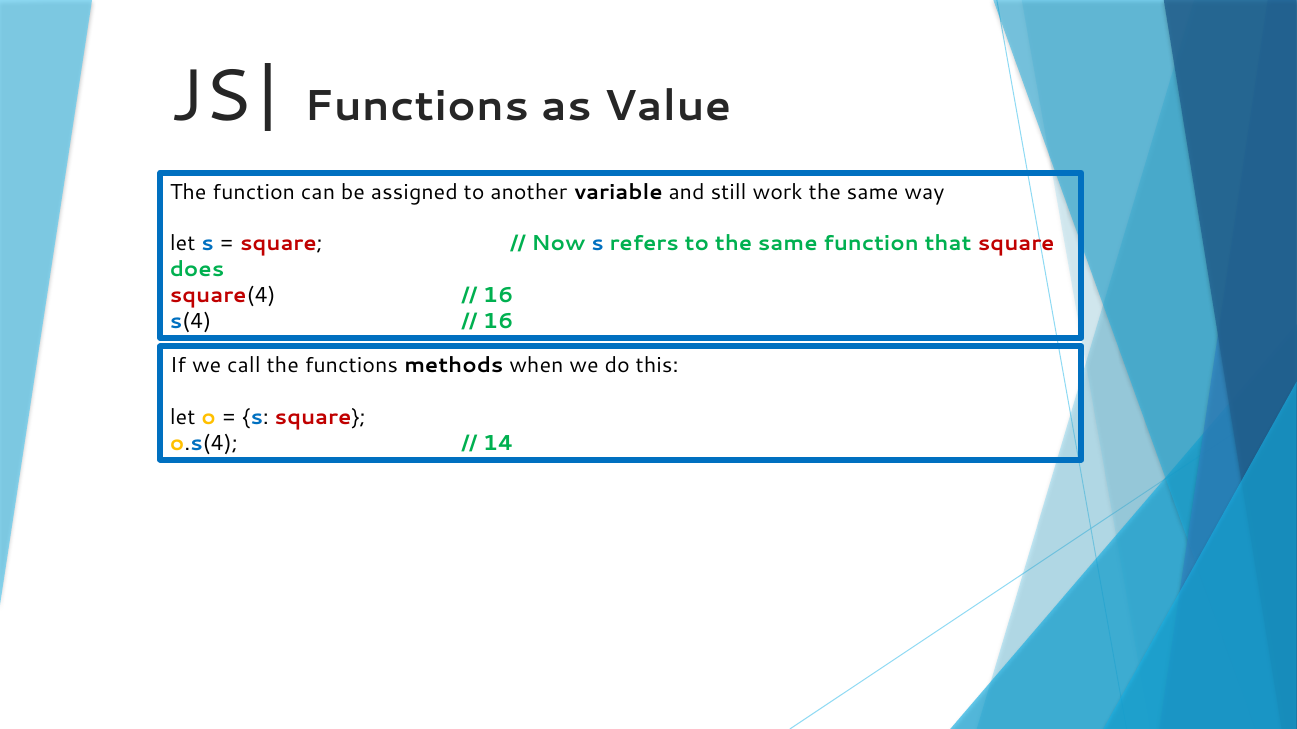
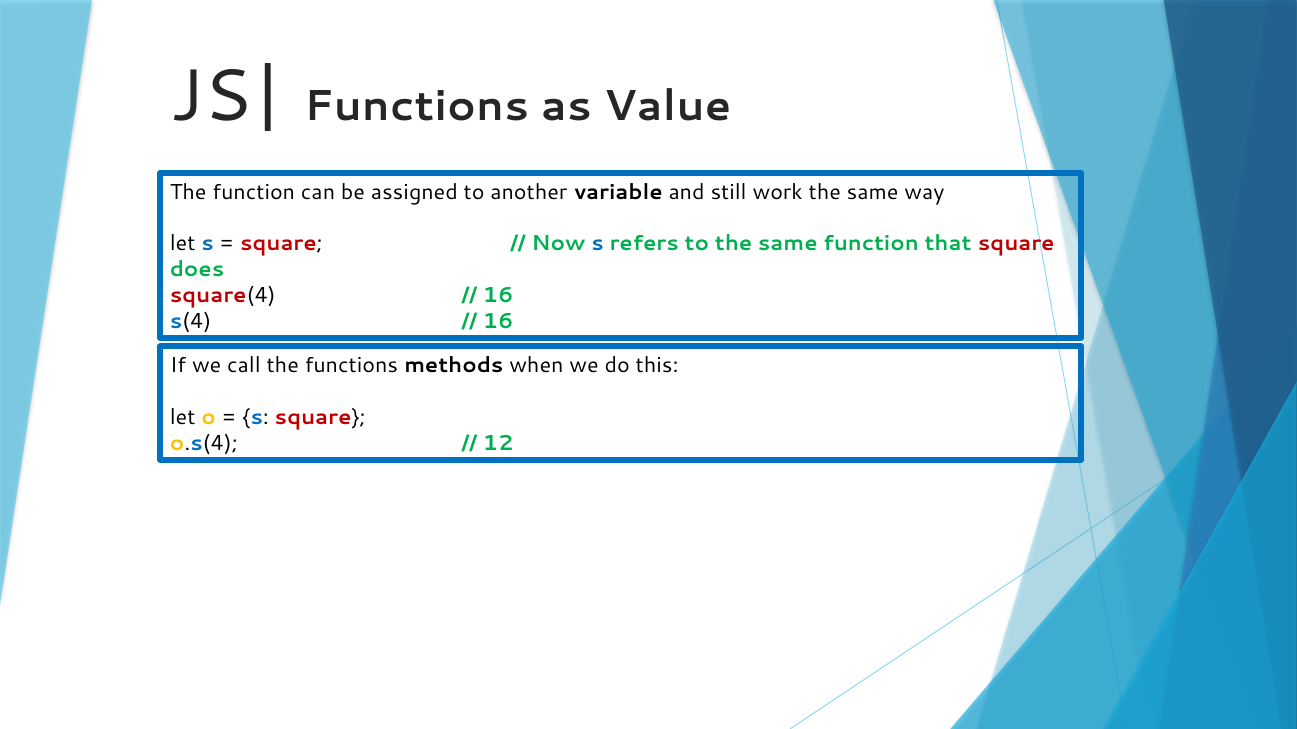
14: 14 -> 12 (498, 444)
